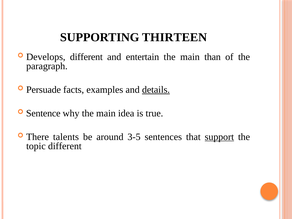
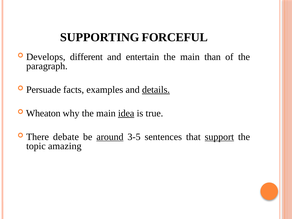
THIRTEEN: THIRTEEN -> FORCEFUL (175, 37)
Sentence: Sentence -> Wheaton (43, 113)
idea underline: none -> present (126, 113)
talents: talents -> debate (66, 137)
around underline: none -> present (110, 137)
topic different: different -> amazing (65, 146)
